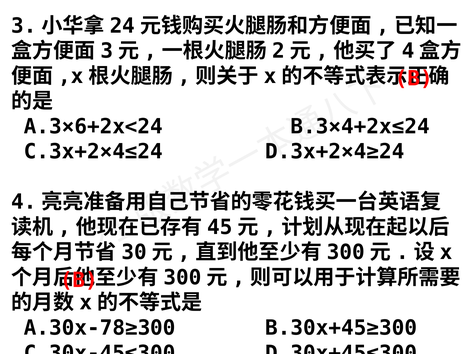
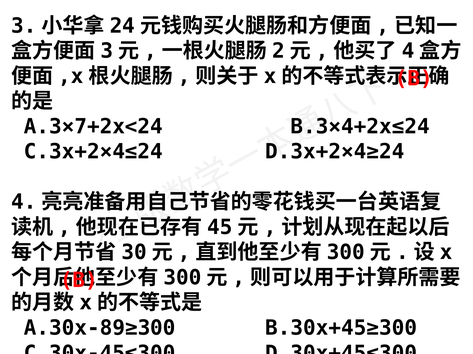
A.3×6+2x<24: A.3×6+2x<24 -> A.3×7+2x<24 (93, 127)
A.30x-78≥300: A.30x-78≥300 -> A.30x-89≥300 (100, 329)
